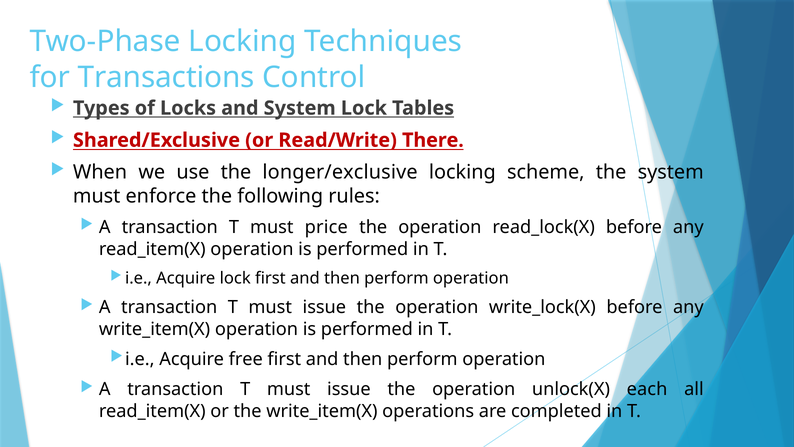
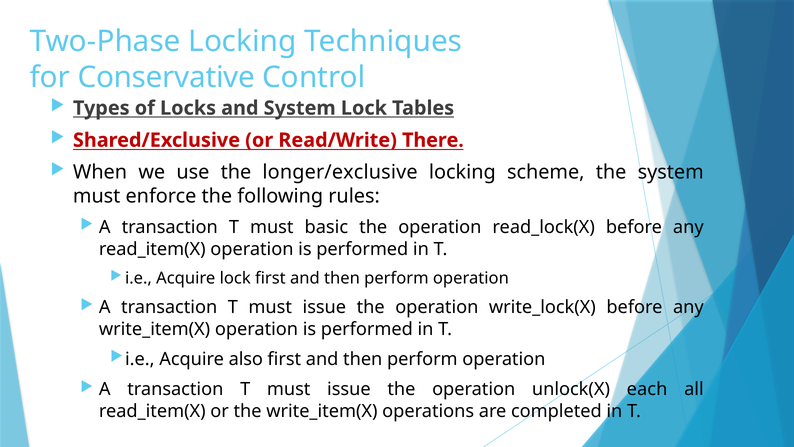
Transactions: Transactions -> Conservative (166, 77)
price: price -> basic (326, 227)
free: free -> also (246, 359)
